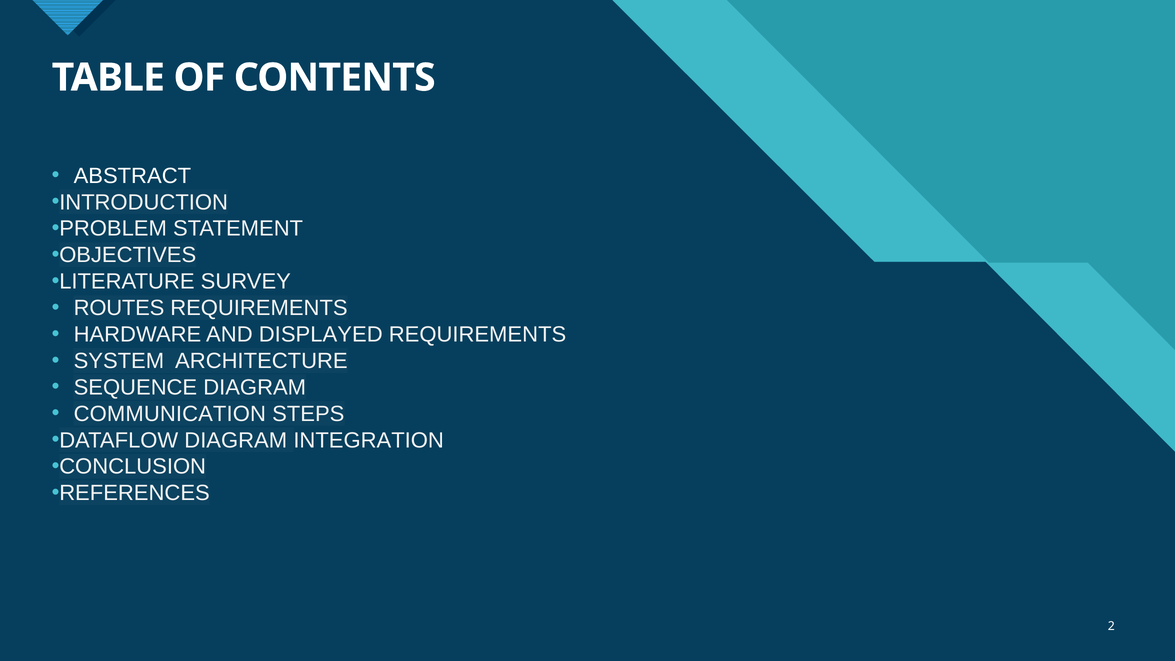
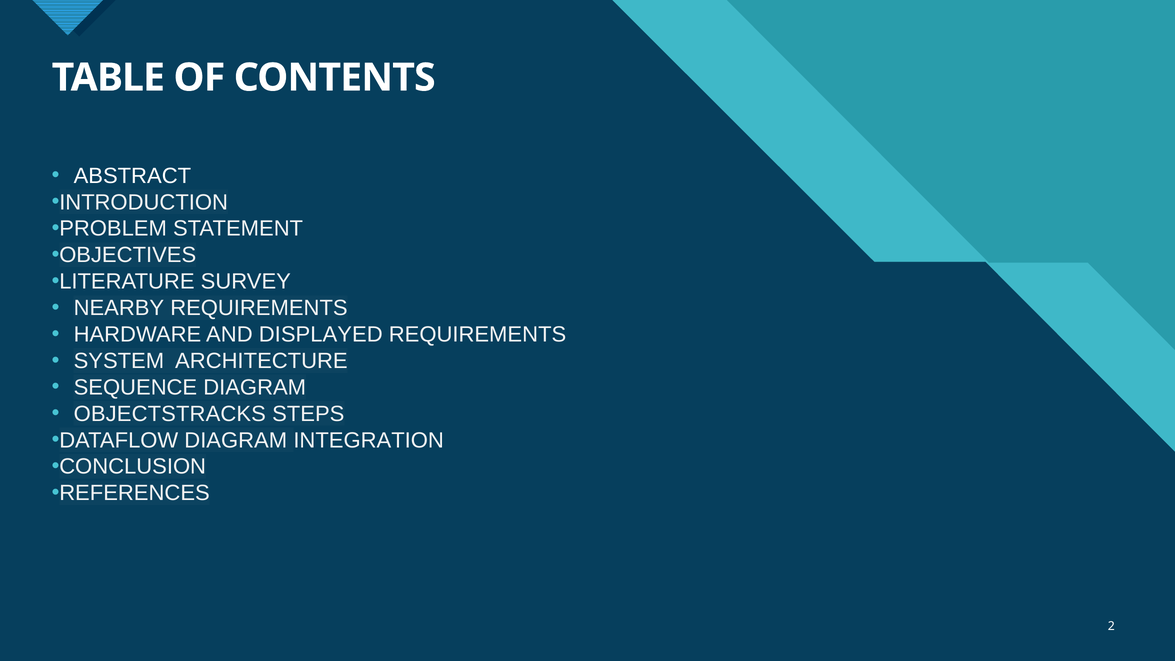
ROUTES: ROUTES -> NEARBY (119, 308)
COMMUNICATION: COMMUNICATION -> OBJECTSTRACKS (170, 414)
